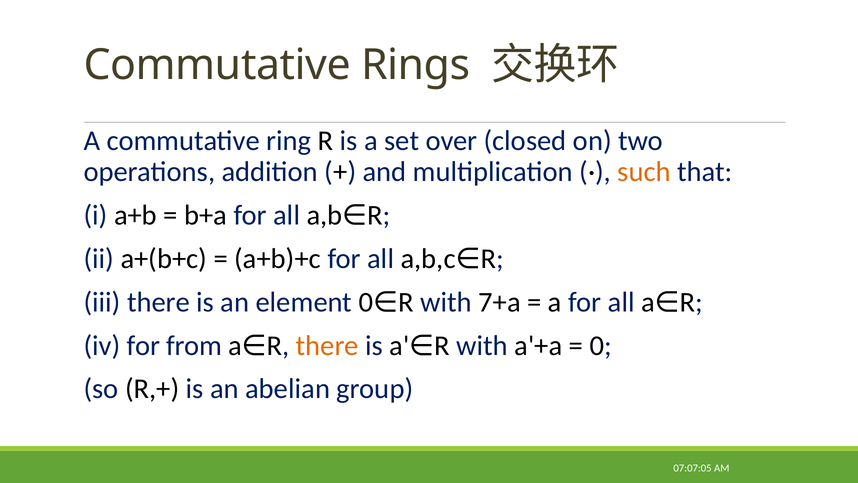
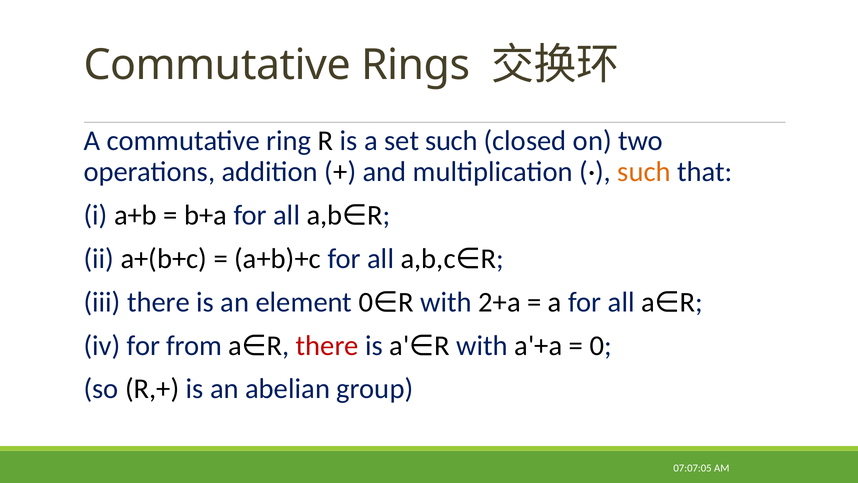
set over: over -> such (452, 141)
7+a: 7+a -> 2+a (500, 302)
there colour: orange -> red (327, 345)
